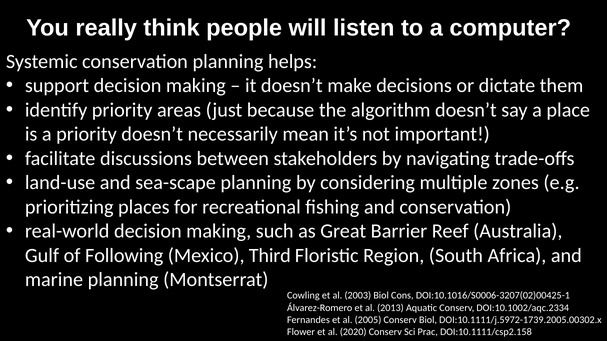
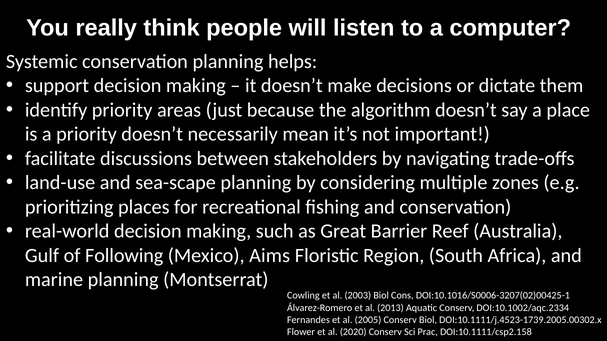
Third: Third -> Aims (270, 256)
DOI:10.1111/j.5972-1739.2005.00302.x: DOI:10.1111/j.5972-1739.2005.00302.x -> DOI:10.1111/j.4523-1739.2005.00302.x (520, 320)
